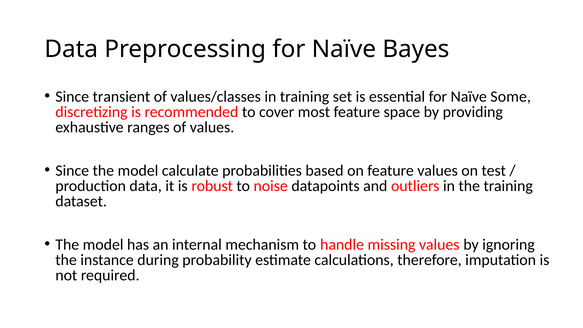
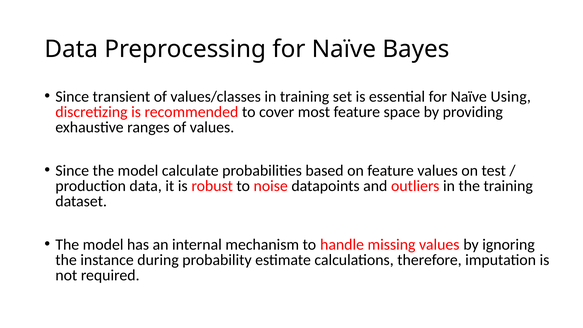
Some: Some -> Using (511, 97)
